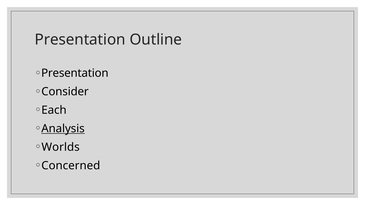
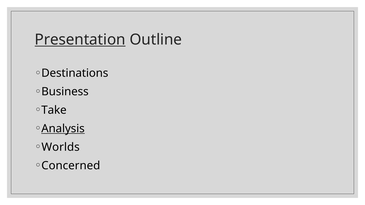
Presentation underline: none -> present (80, 40)
Presentation: Presentation -> Destinations (75, 73)
Consider: Consider -> Business (65, 92)
Each: Each -> Take (54, 110)
